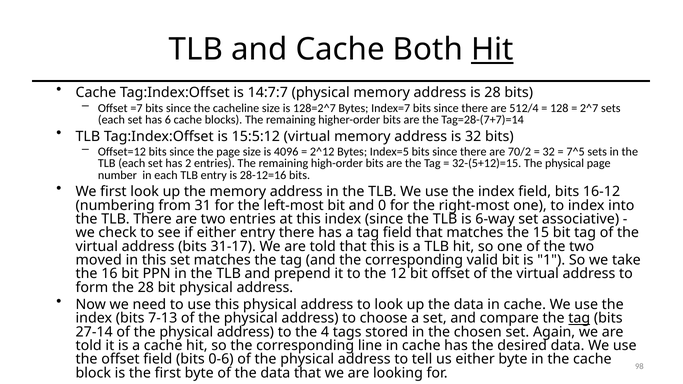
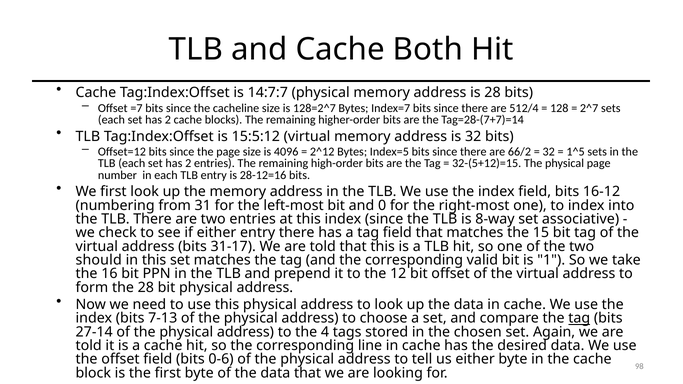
Hit underline: present -> none (492, 50)
6: 6 -> 2 (168, 120)
70/2: 70/2 -> 66/2 (519, 152)
7^5: 7^5 -> 1^5 (576, 152)
6-way: 6-way -> 8-way (495, 219)
moved: moved -> should (99, 260)
